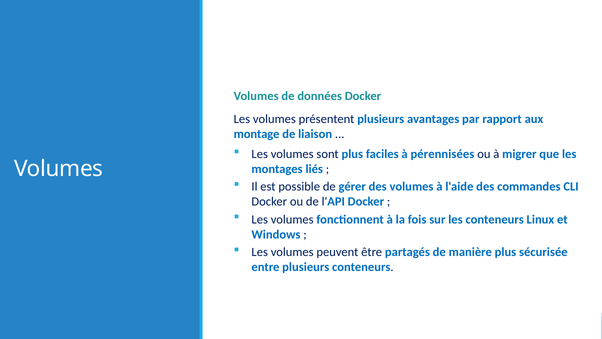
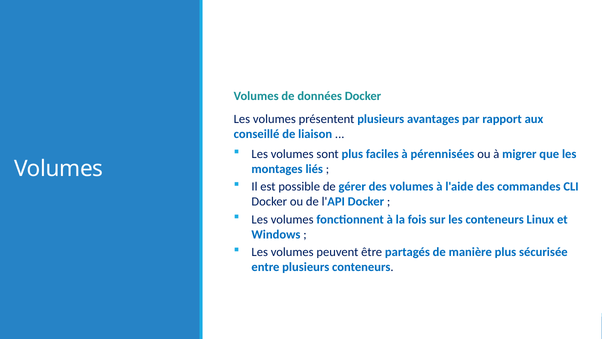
montage: montage -> conseillé (257, 134)
